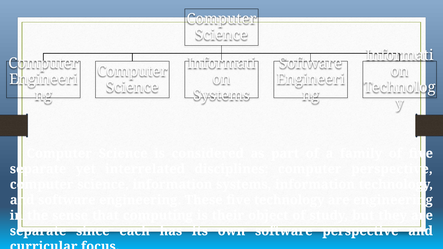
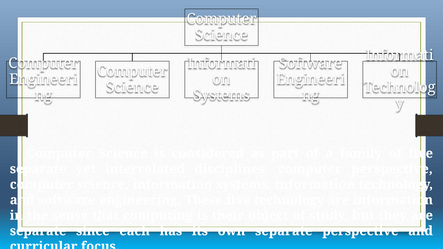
are engineering: engineering -> information (393, 200)
own software: software -> separate (284, 231)
